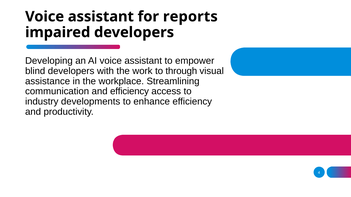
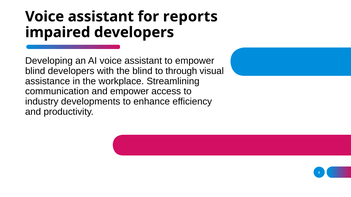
the work: work -> blind (142, 71)
and efficiency: efficiency -> empower (129, 92)
